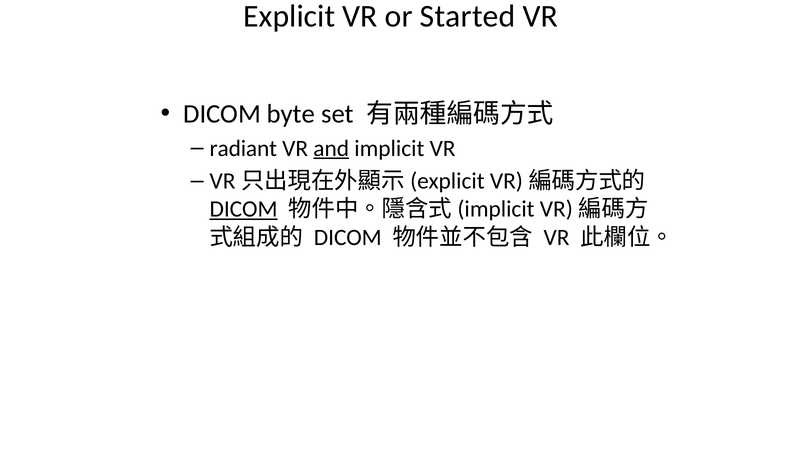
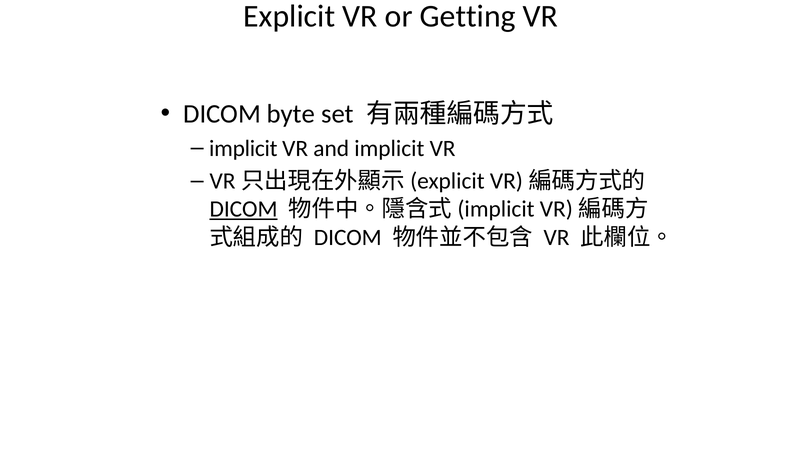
Started: Started -> Getting (468, 17)
radiant: radiant -> implicit (243, 148)
and underline: present -> none (331, 148)
